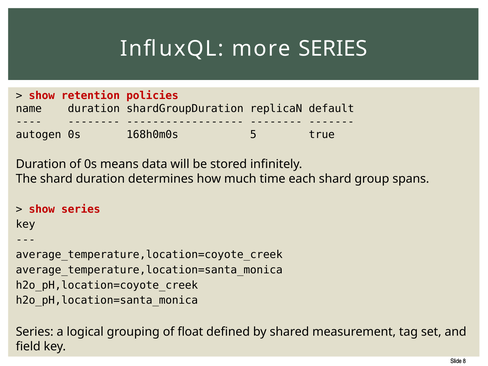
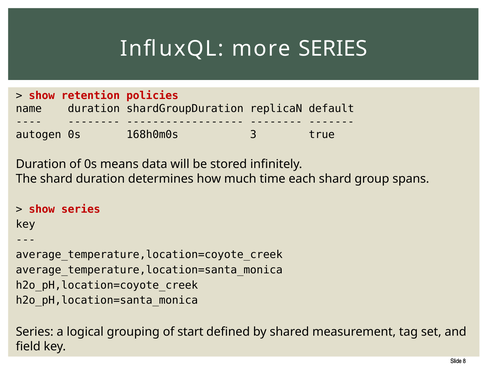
5: 5 -> 3 (253, 135)
float: float -> start (190, 332)
